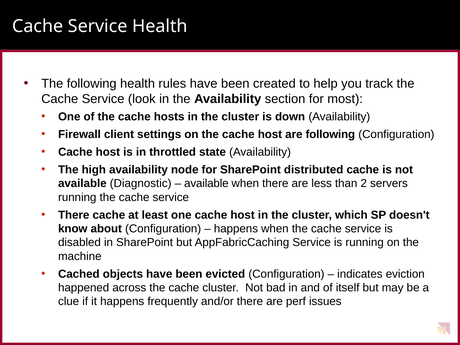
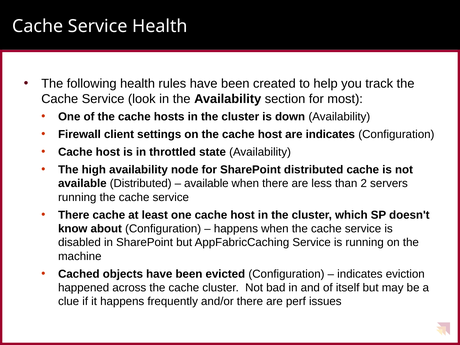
are following: following -> indicates (330, 134)
available Diagnostic: Diagnostic -> Distributed (141, 183)
